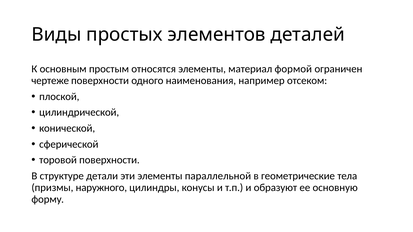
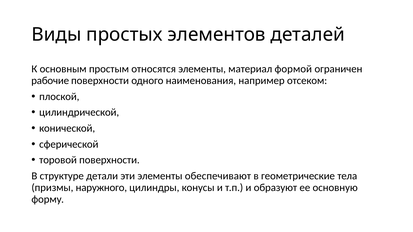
чертеже: чертеже -> рабочие (50, 81)
параллельной: параллельной -> обеспечивают (218, 176)
